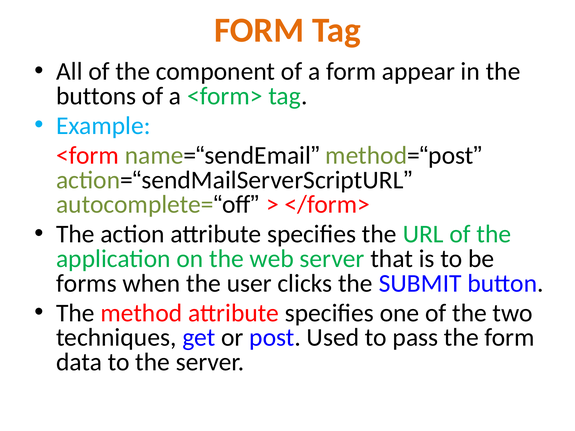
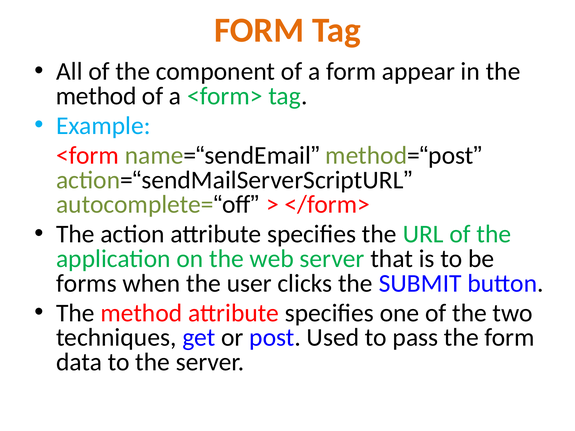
buttons: buttons -> method (96, 96)
